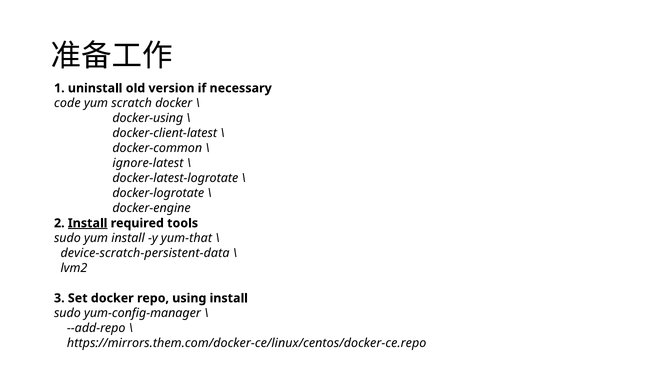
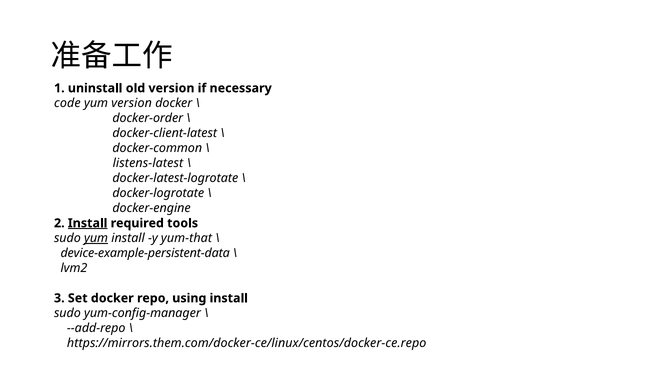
yum scratch: scratch -> version (132, 103)
docker-using: docker-using -> docker-order (148, 118)
ignore-latest: ignore-latest -> listens-latest (148, 163)
yum underline: none -> present (96, 238)
device-scratch-persistent-data: device-scratch-persistent-data -> device-example-persistent-data (145, 253)
